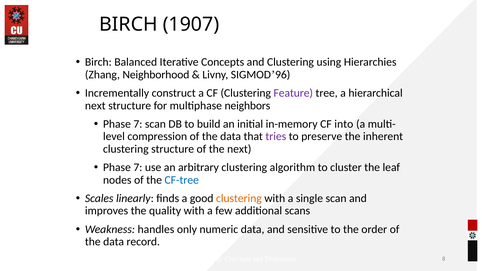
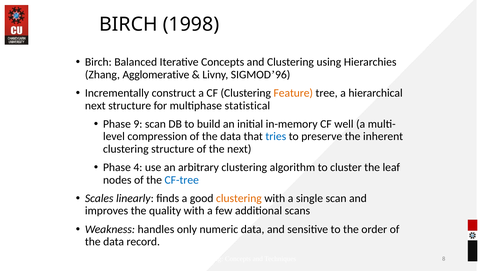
1907: 1907 -> 1998 (191, 24)
Neighborhood: Neighborhood -> Agglomerative (156, 75)
Feature colour: purple -> orange (293, 93)
neighbors: neighbors -> statistical (247, 106)
7: 7 -> 9 (138, 124)
into: into -> well (344, 124)
tries colour: purple -> blue (276, 137)
7: 7 -> 4 (138, 168)
